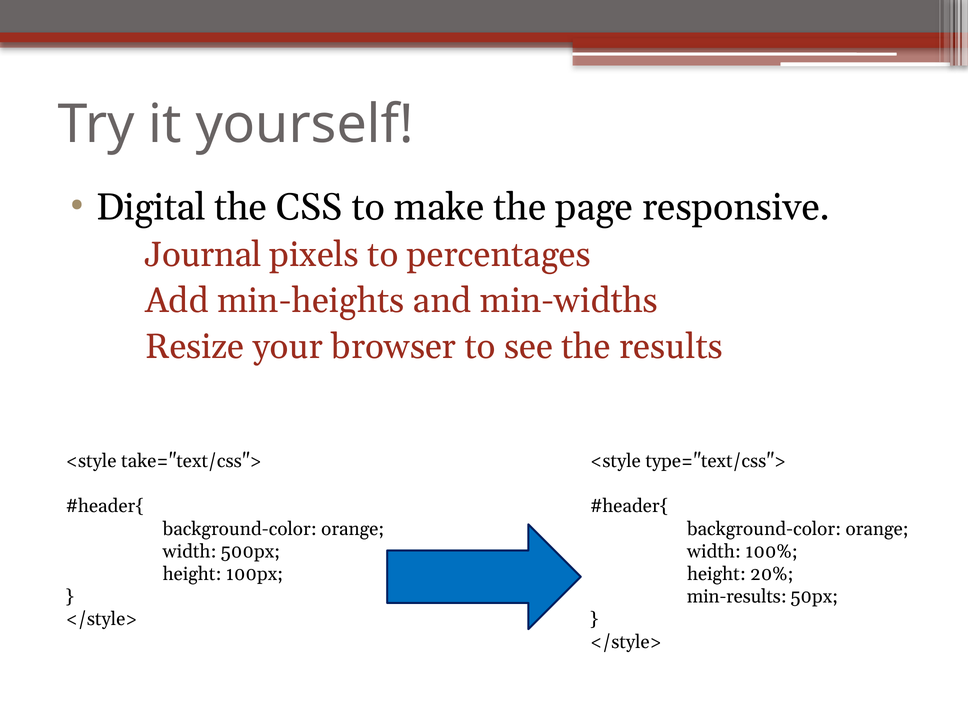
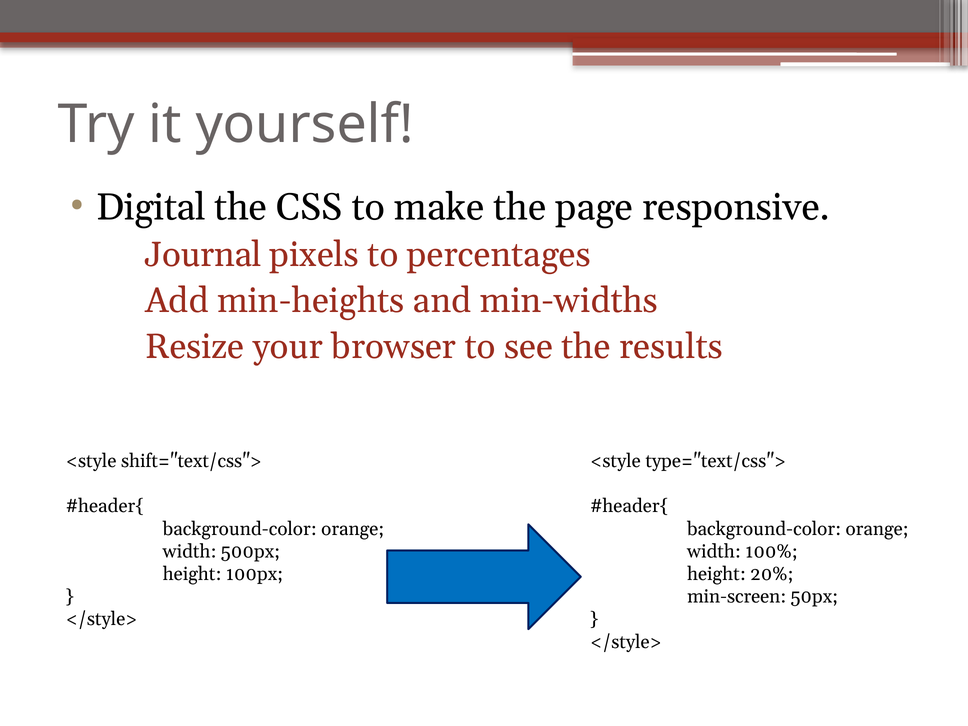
take="text/css">: take="text/css"> -> shift="text/css"> (191, 461)
min-results: min-results -> min-screen (737, 597)
